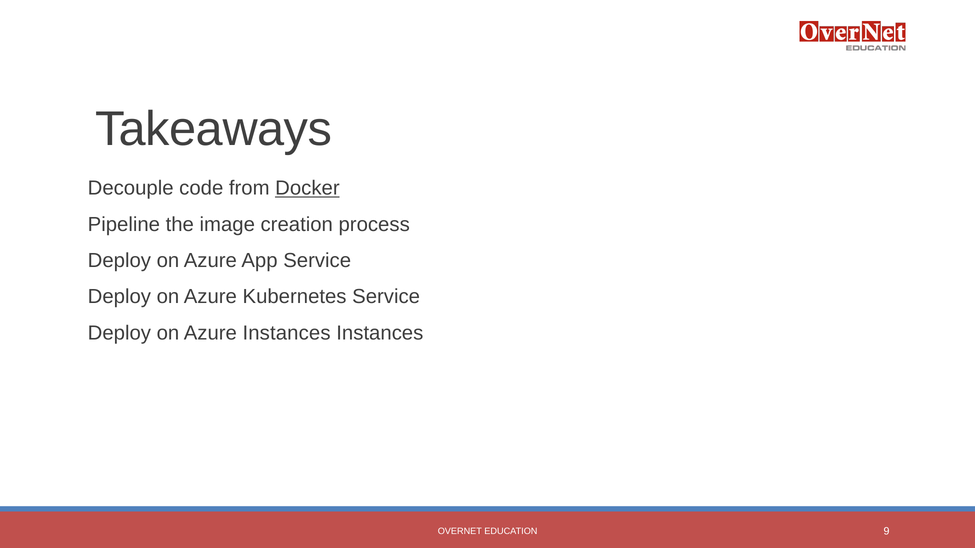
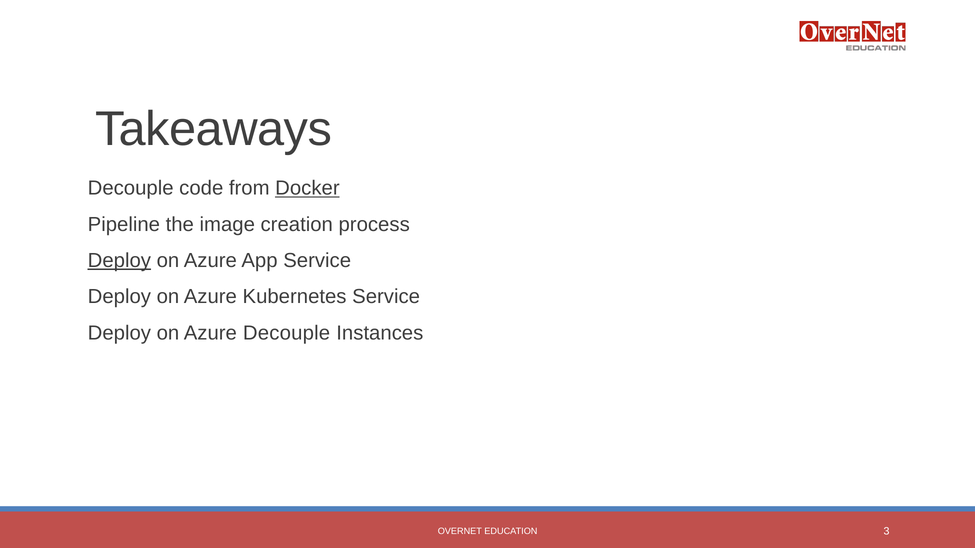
Deploy underline: none -> present (119, 261)
Azure Instances: Instances -> Decouple (287, 333)
9: 9 -> 3 (886, 532)
